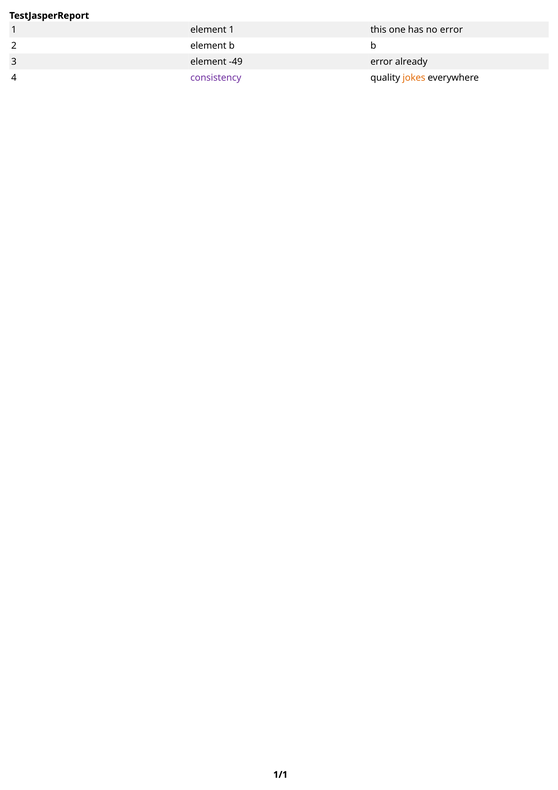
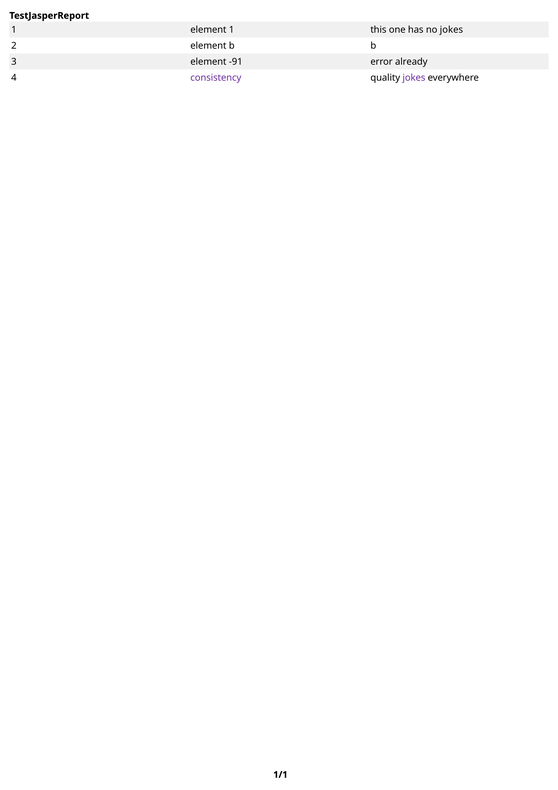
no error: error -> jokes (451, 30)
-49: -49 -> -91 (236, 62)
jokes colour: orange -> purple (414, 78)
